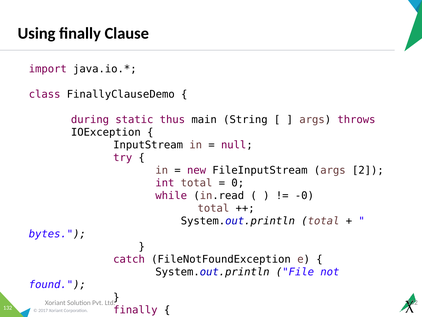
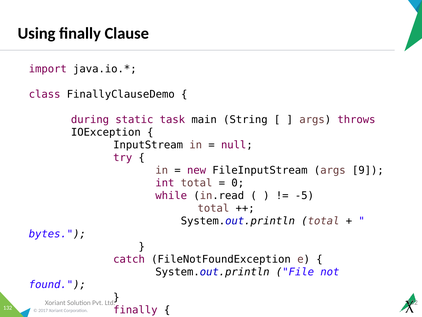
thus: thus -> task (172, 120)
2: 2 -> 9 (368, 170)
-0: -0 -> -5 (304, 196)
